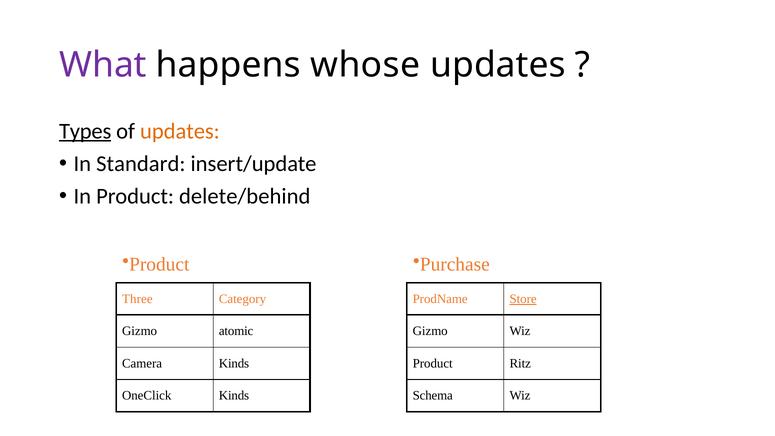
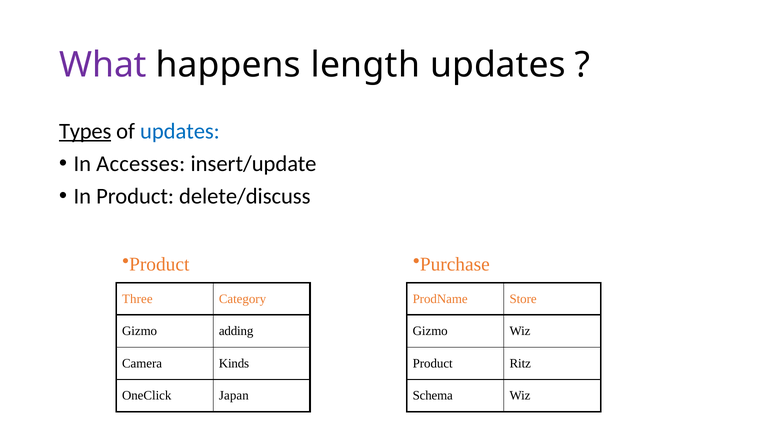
whose: whose -> length (365, 65)
updates colour: orange -> blue (180, 131)
Standard: Standard -> Accesses (141, 164)
delete/behind: delete/behind -> delete/discuss (245, 196)
Store underline: present -> none (523, 299)
atomic: atomic -> adding (236, 331)
OneClick Kinds: Kinds -> Japan (234, 396)
